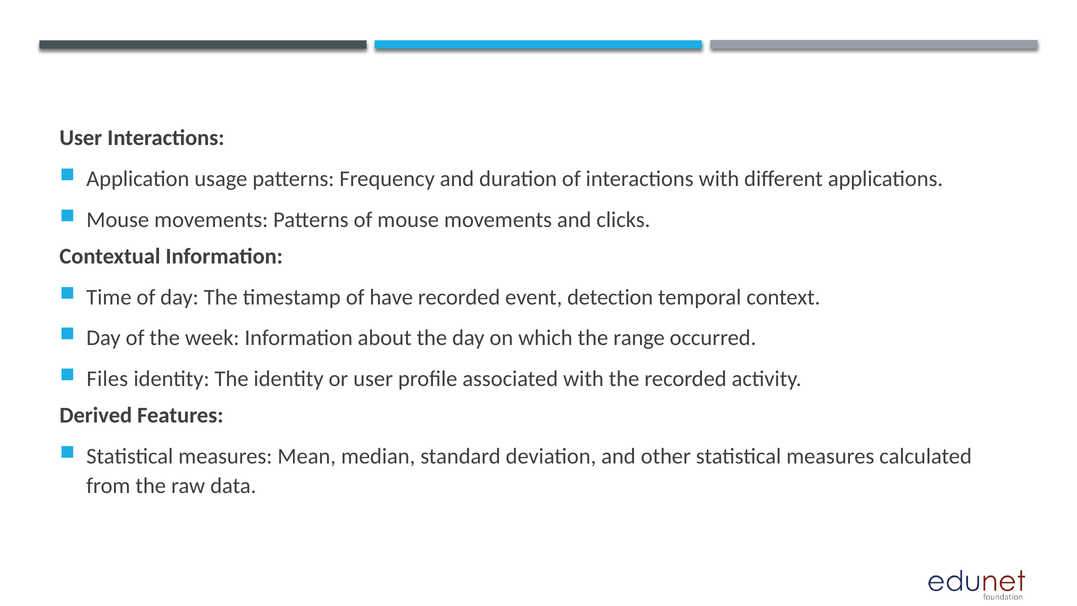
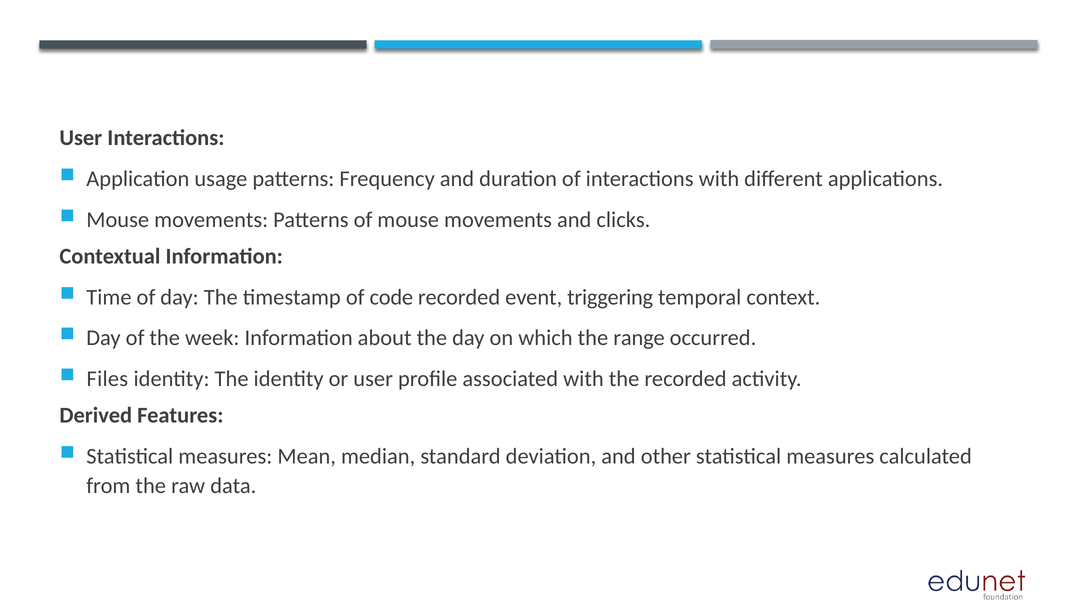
have: have -> code (391, 297)
detection: detection -> triggering (610, 297)
